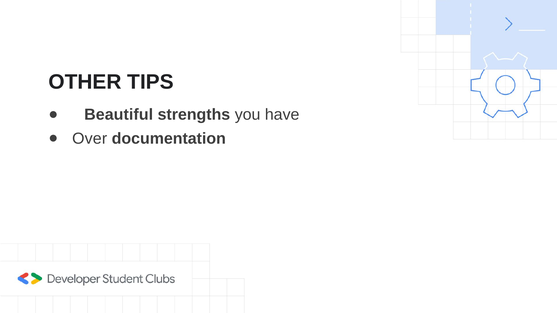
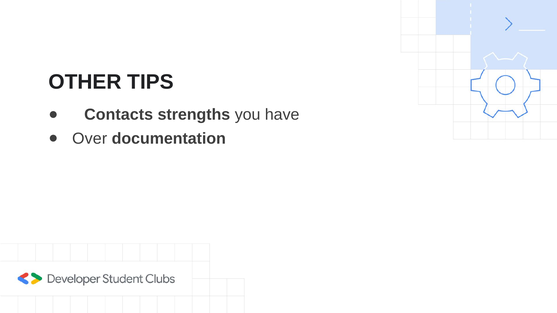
Beautiful: Beautiful -> Contacts (119, 115)
